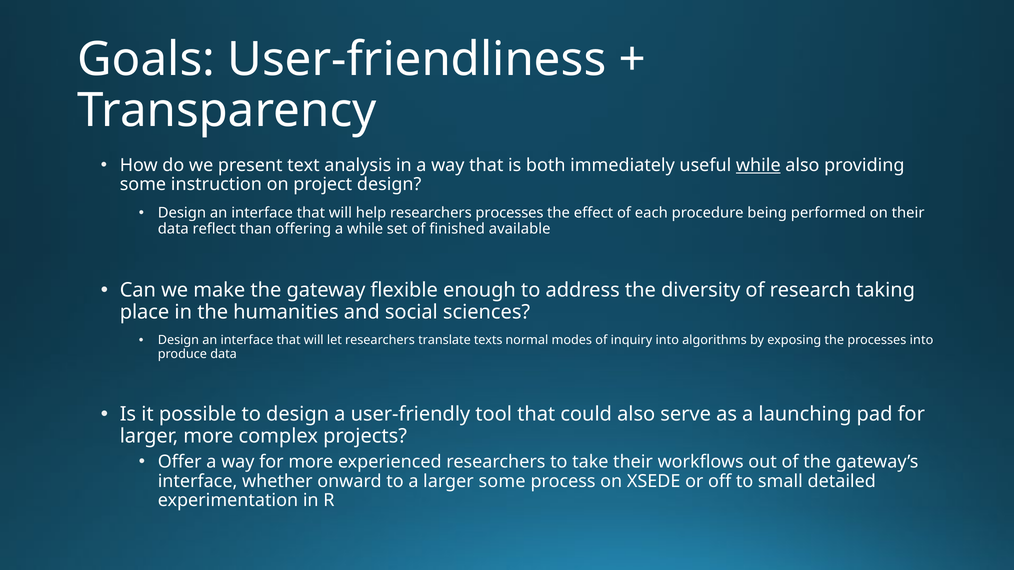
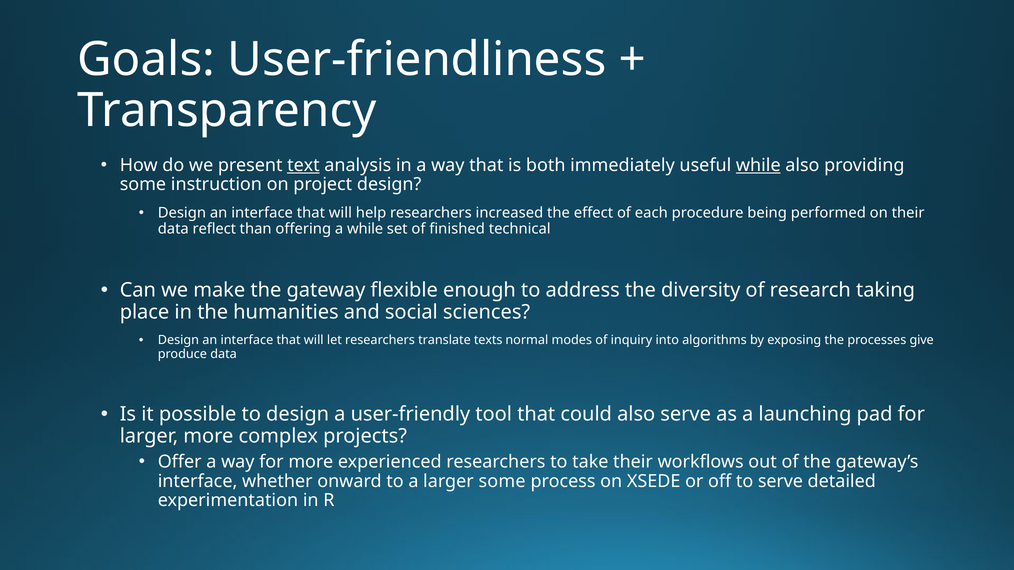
text underline: none -> present (303, 165)
researchers processes: processes -> increased (509, 213)
available: available -> technical (520, 229)
processes into: into -> give (922, 340)
to small: small -> serve (780, 481)
